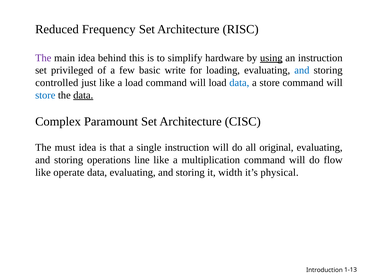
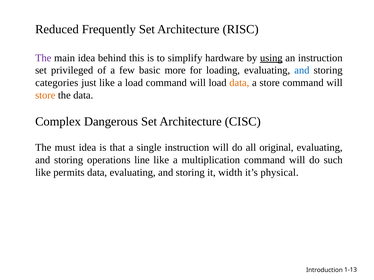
Frequency: Frequency -> Frequently (109, 29)
write: write -> more (175, 70)
controlled: controlled -> categories (57, 83)
data colour: blue -> orange (239, 83)
store colour: blue -> orange (45, 95)
data underline: present -> none (83, 95)
Paramount: Paramount -> Dangerous (111, 122)
flow: flow -> such (333, 160)
operate: operate -> permits (69, 173)
